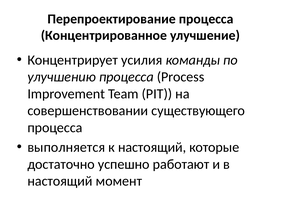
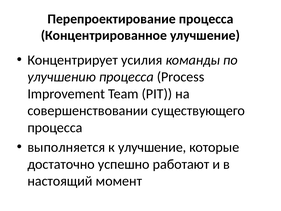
к настоящий: настоящий -> улучшение (152, 147)
